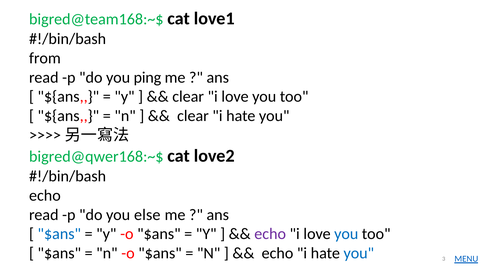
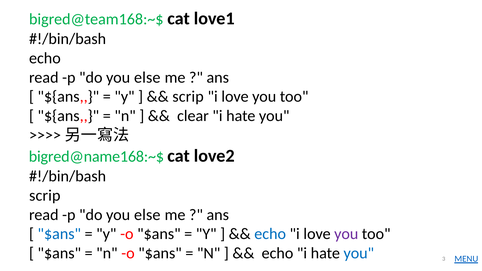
from: from -> echo (45, 58)
ping: ping -> else (147, 77)
clear: clear -> scrip (188, 97)
bigred@qwer168:~$: bigred@qwer168:~$ -> bigred@name168:~$ (96, 157)
echo: echo -> scrip (45, 196)
echo colour: purple -> blue (270, 234)
you colour: blue -> purple (346, 234)
